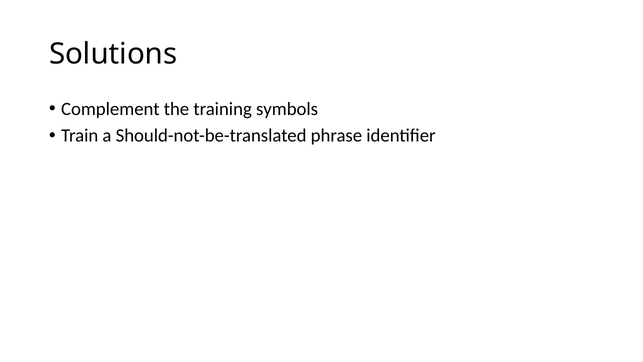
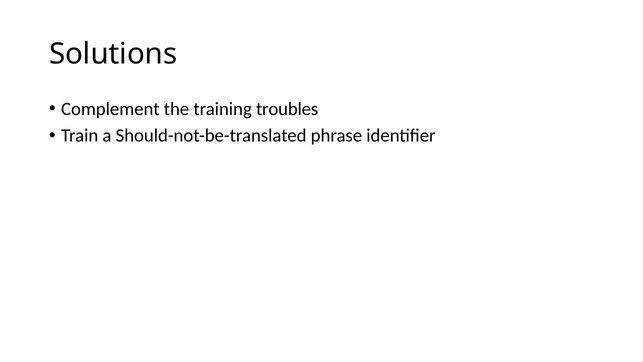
symbols: symbols -> troubles (287, 109)
